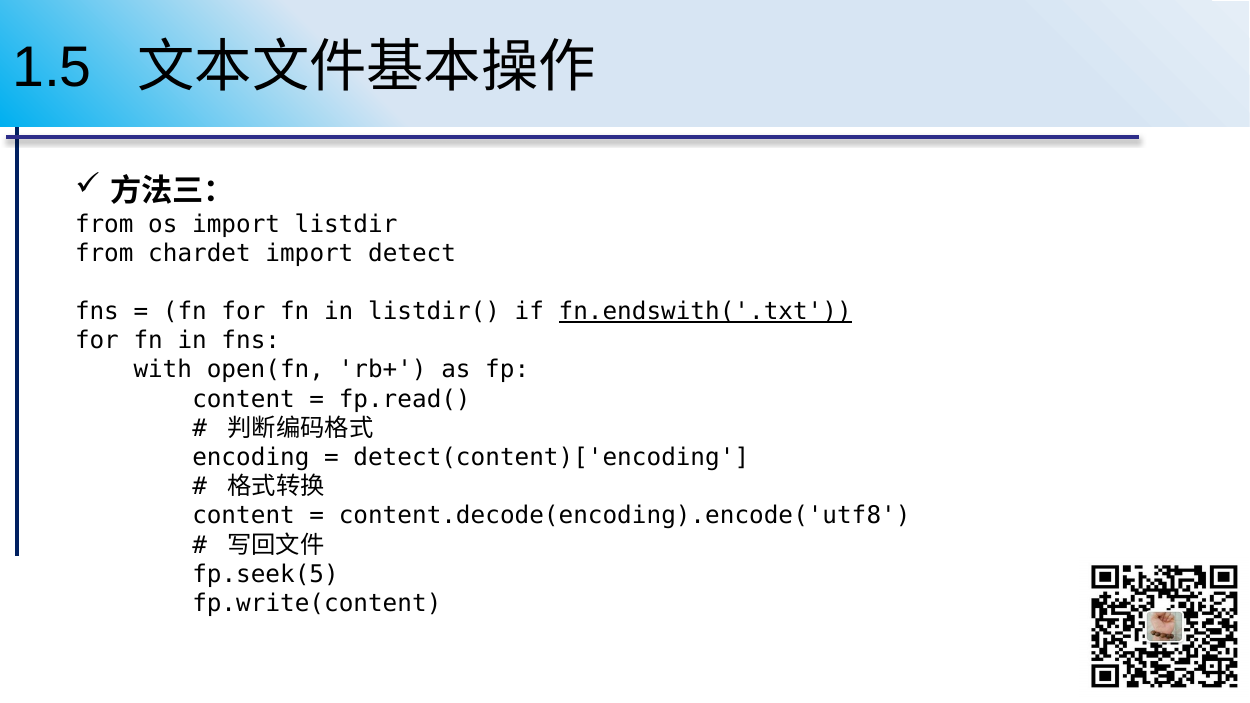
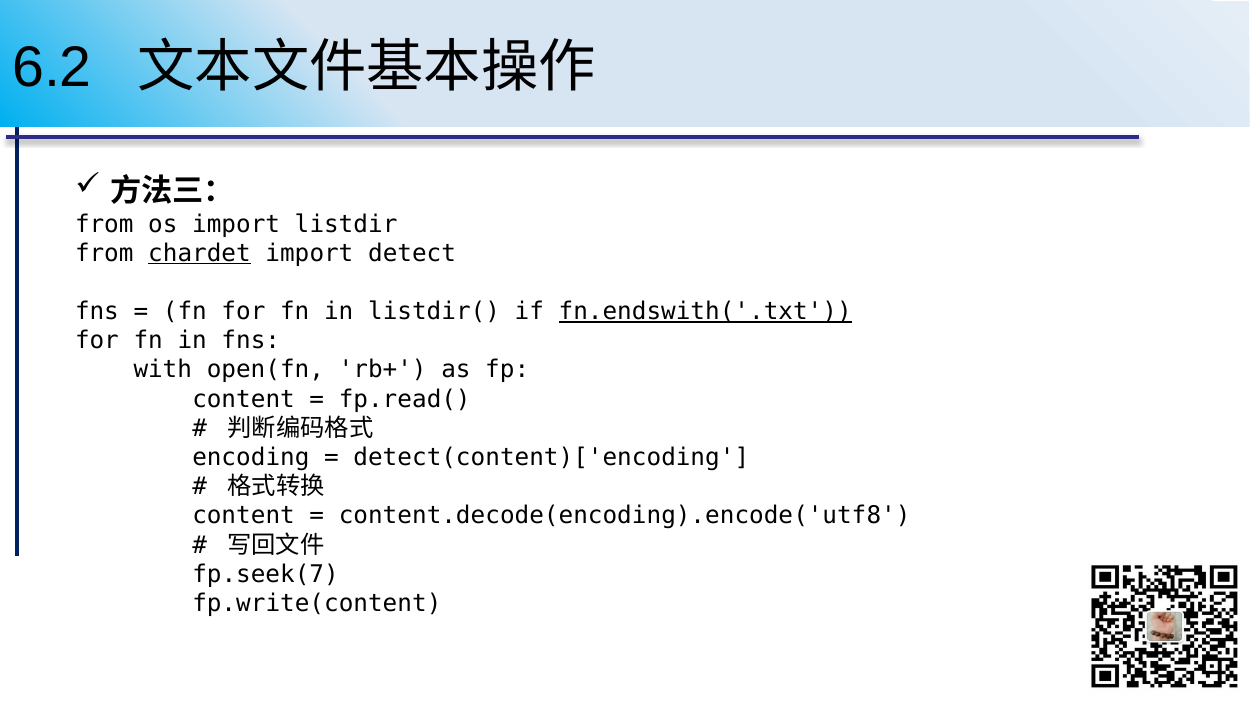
1.5: 1.5 -> 6.2 (52, 68)
chardet underline: none -> present (199, 253)
fp.seek(5: fp.seek(5 -> fp.seek(7 (265, 574)
